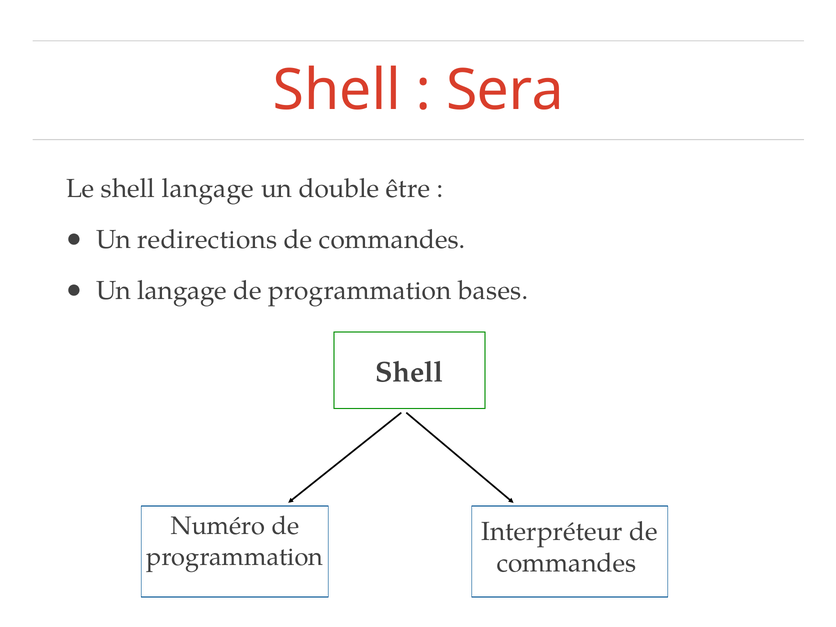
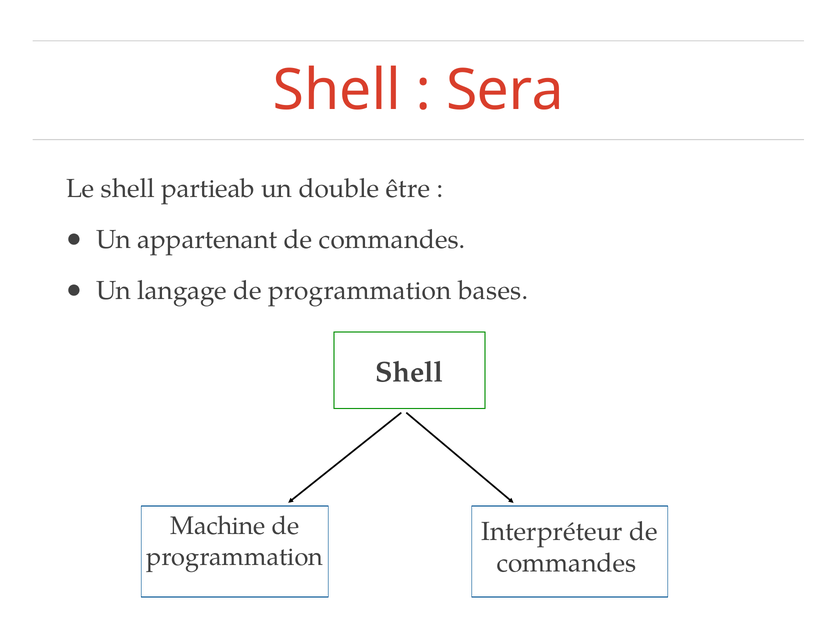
shell langage: langage -> partieab (208, 189)
redirections: redirections -> appartenant (207, 240)
Numéro: Numéro -> Machine (218, 526)
